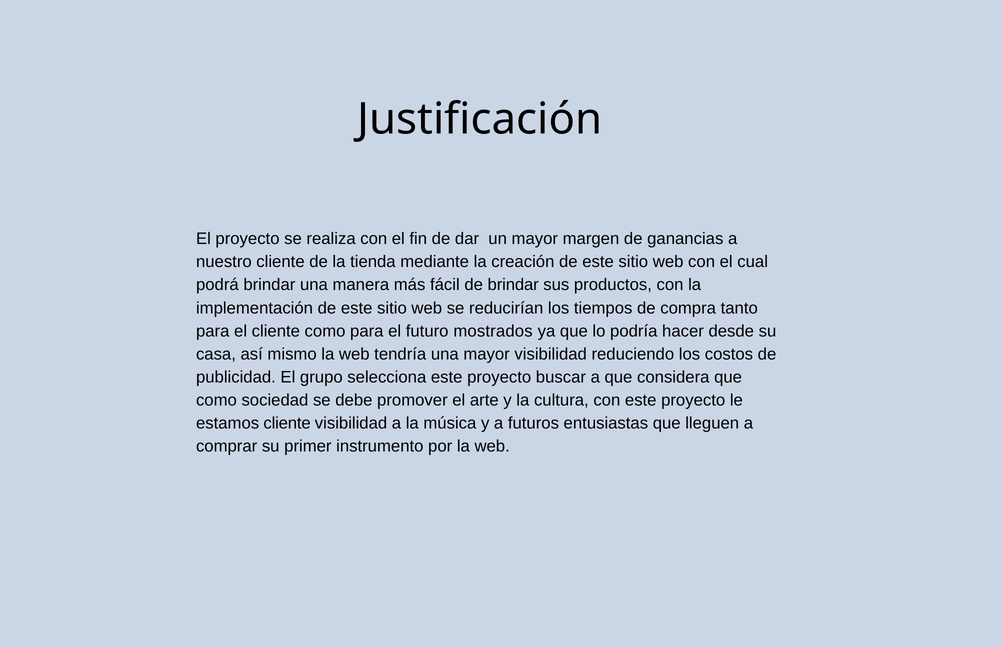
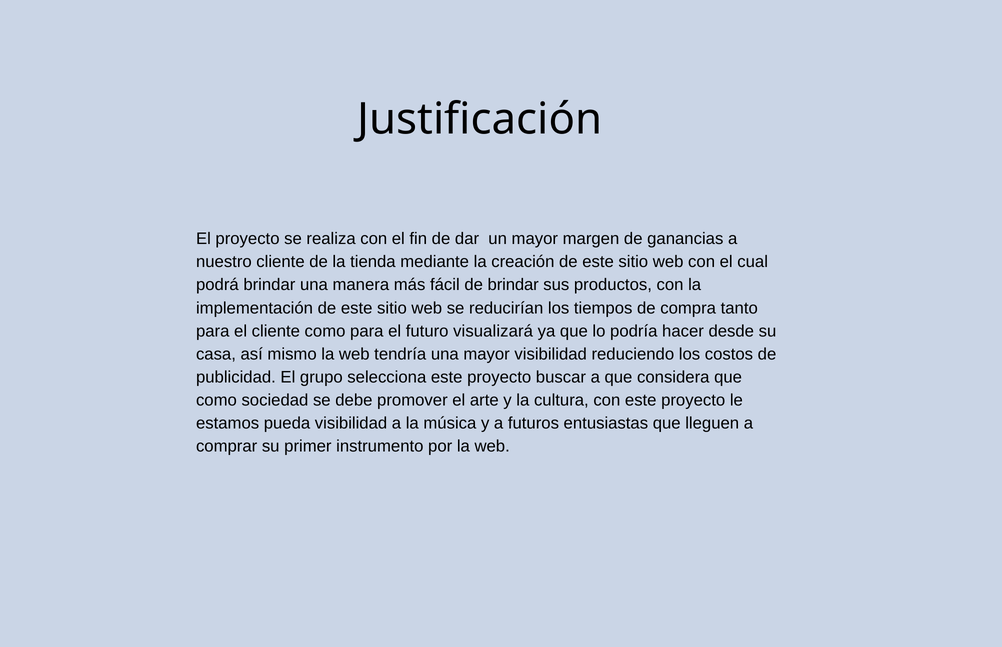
mostrados: mostrados -> visualizará (493, 331)
estamos cliente: cliente -> pueda (287, 423)
